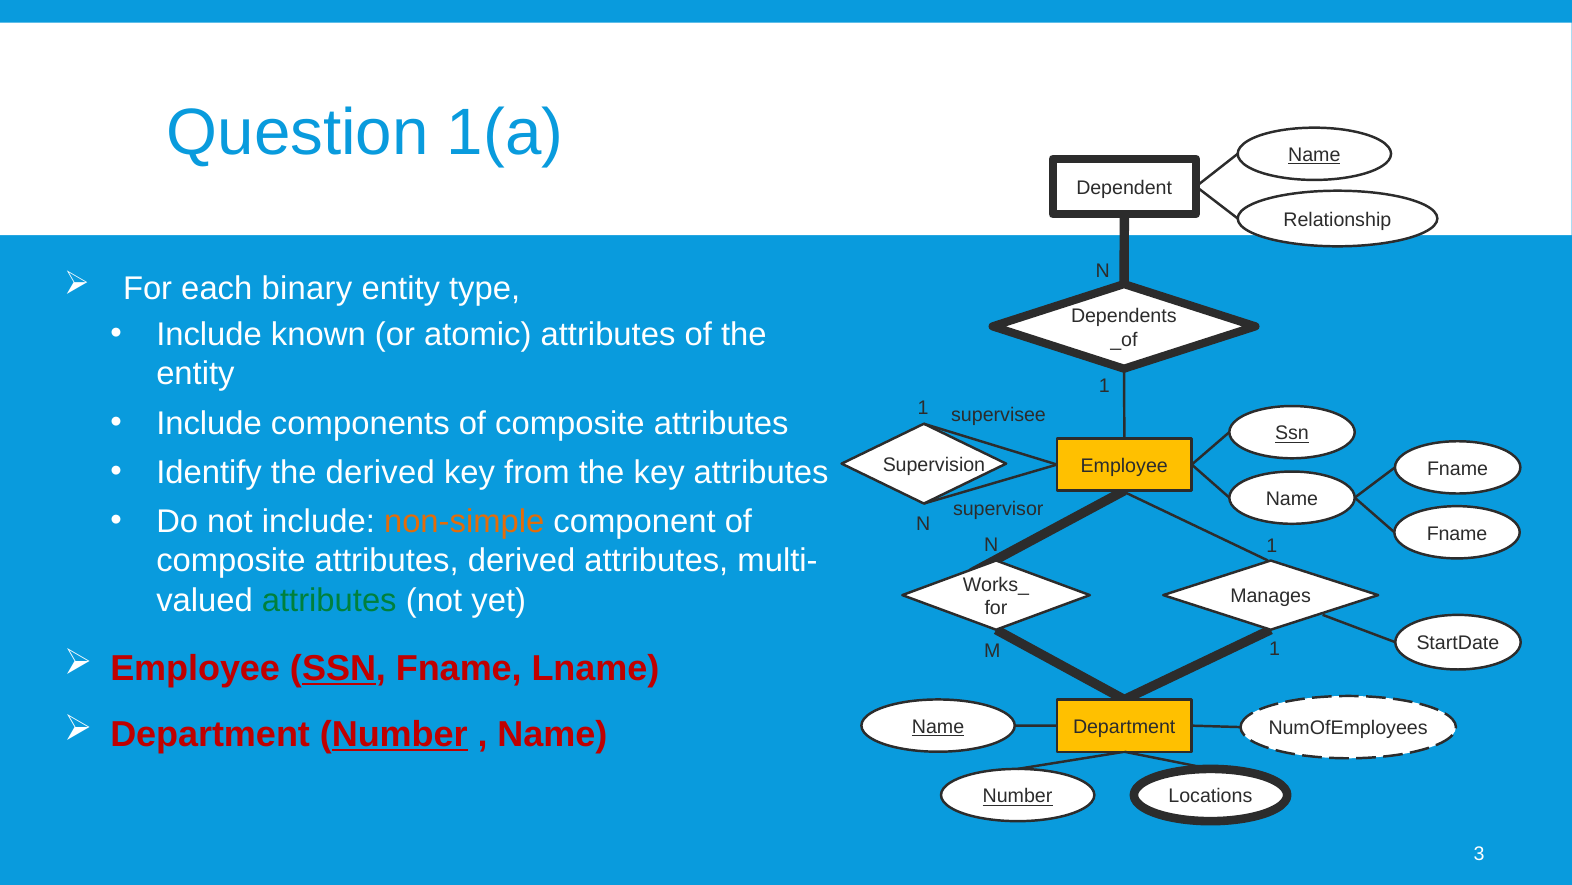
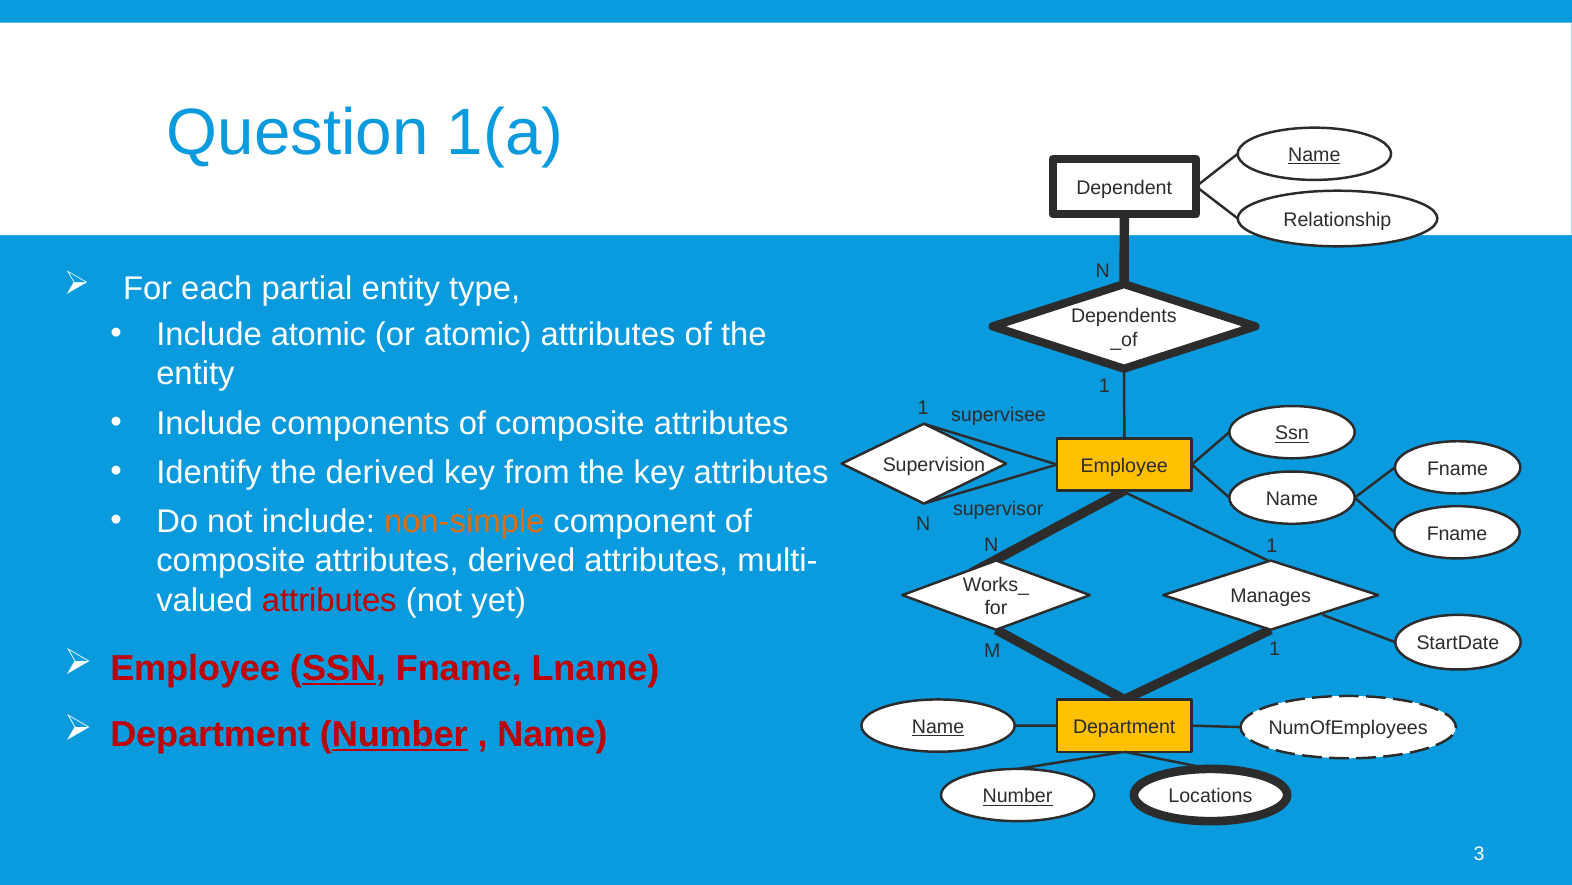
binary: binary -> partial (307, 288)
Include known: known -> atomic (319, 334)
attributes colour: green -> red (329, 600)
